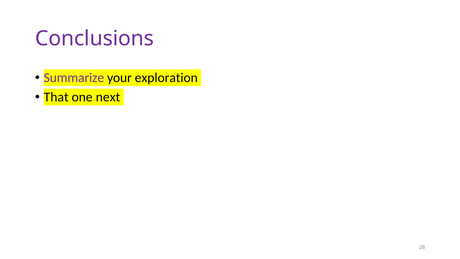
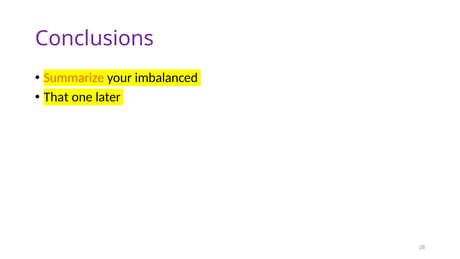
Summarize colour: purple -> orange (74, 78)
exploration: exploration -> imbalanced (166, 78)
next: next -> later (108, 97)
